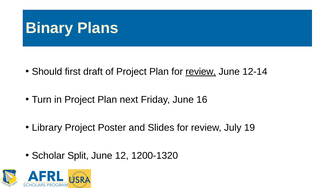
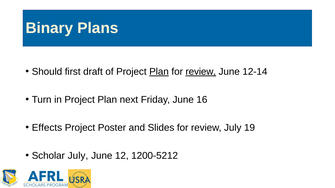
Plan underline: none -> present (159, 72)
Library: Library -> Effects (47, 128)
Scholar Split: Split -> July (78, 156)
1200-1320: 1200-1320 -> 1200-5212 (155, 156)
